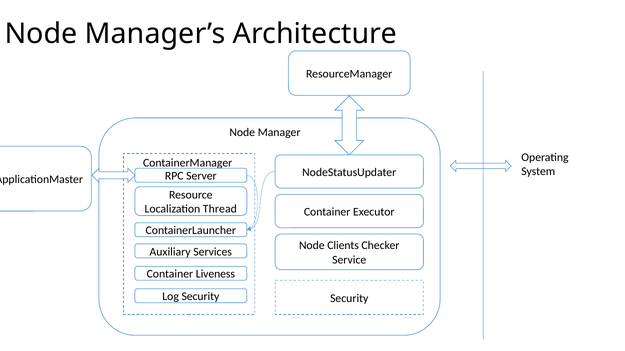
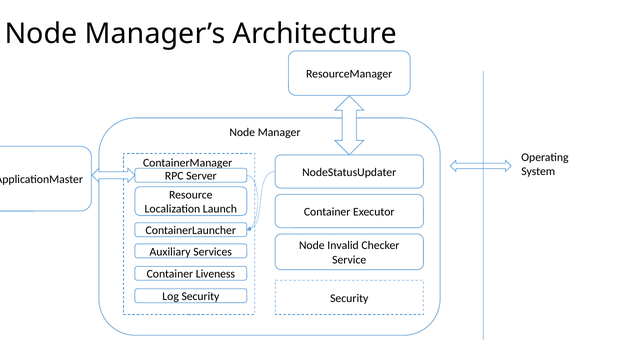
Thread: Thread -> Launch (220, 209)
Clients: Clients -> Invalid (343, 246)
